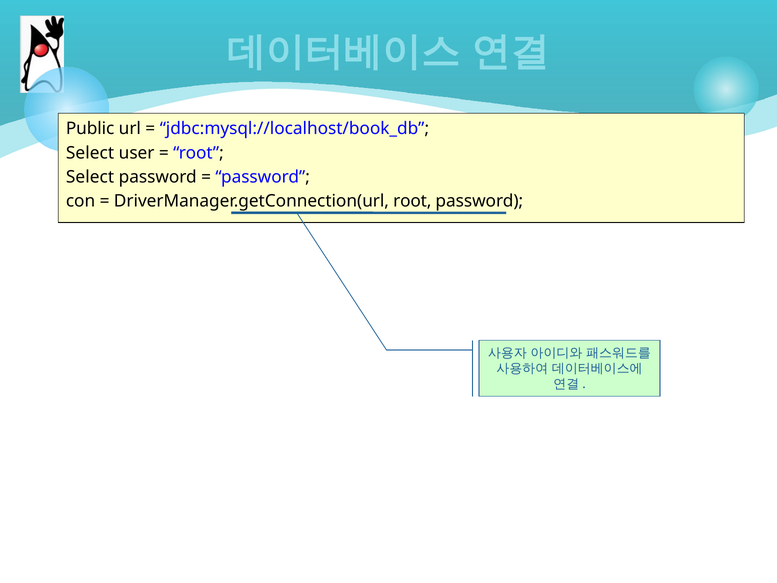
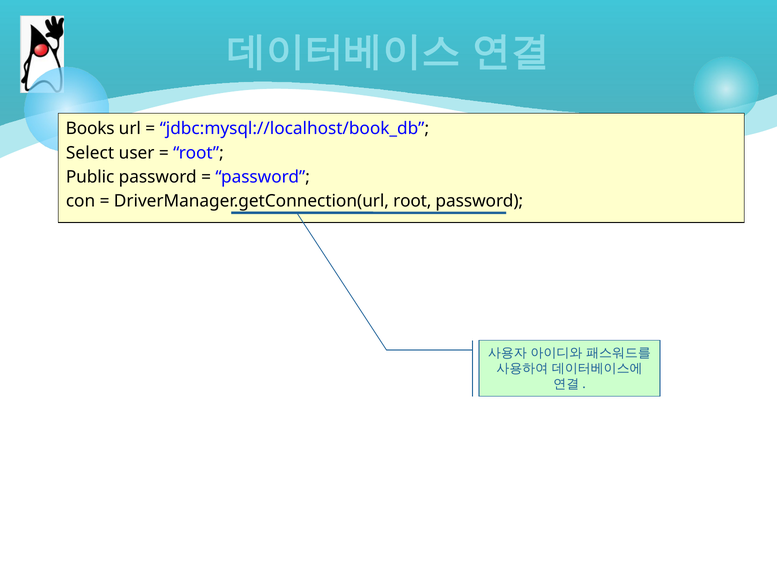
Public: Public -> Books (90, 129)
Select: Select -> Public (90, 177)
